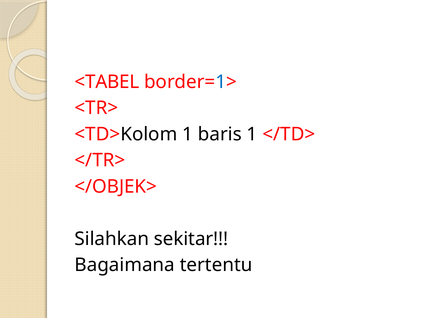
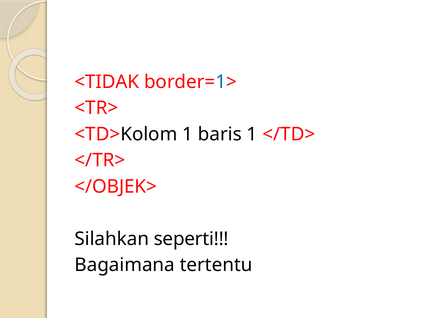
<TABEL: <TABEL -> <TIDAK (107, 82)
sekitar: sekitar -> seperti (191, 239)
